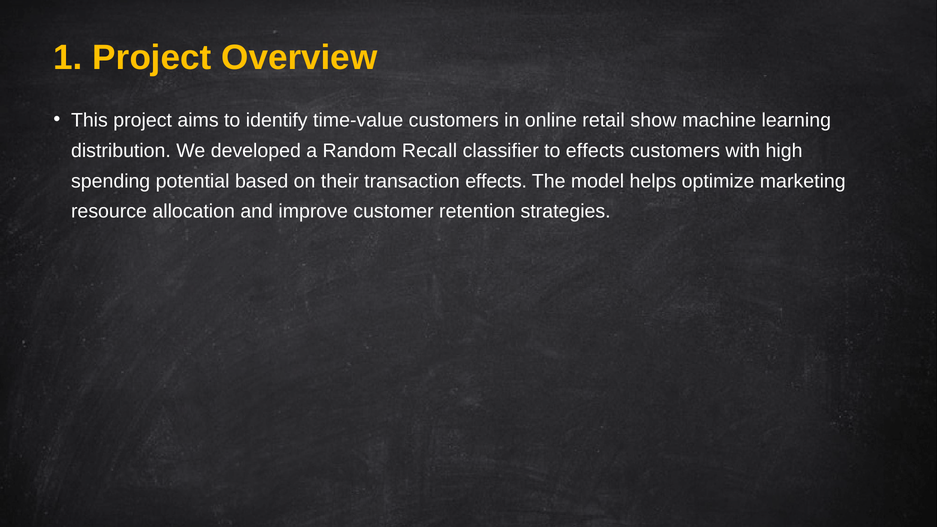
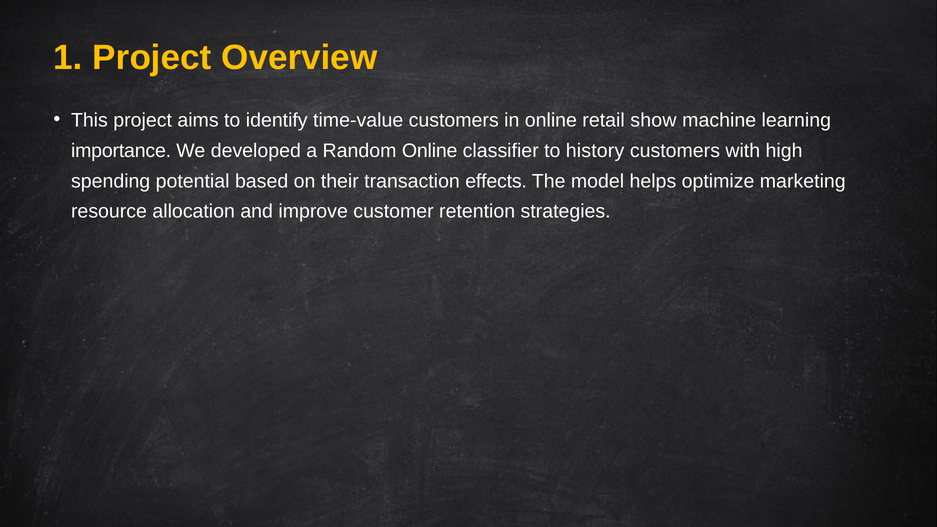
distribution: distribution -> importance (121, 151)
Random Recall: Recall -> Online (430, 151)
to effects: effects -> history (595, 151)
